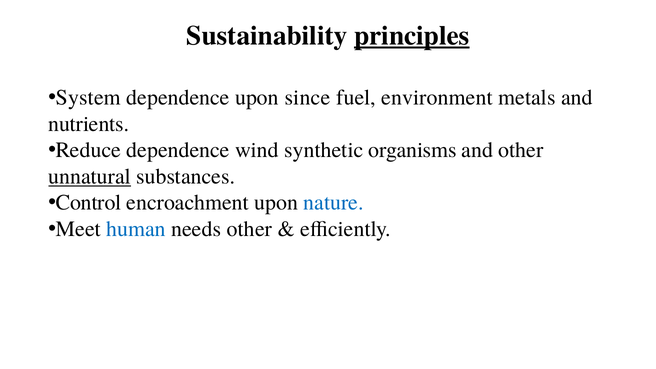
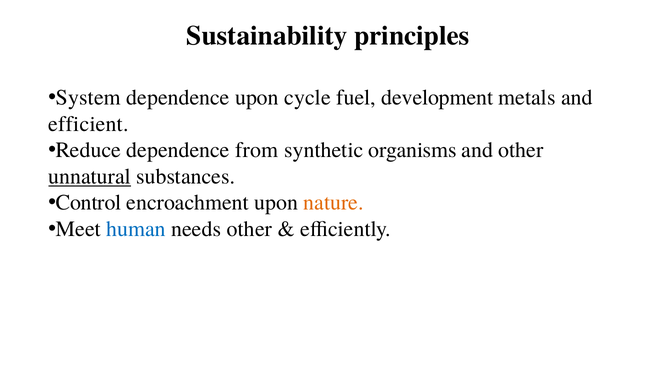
principles underline: present -> none (412, 36)
since: since -> cycle (308, 98)
environment: environment -> development (437, 98)
nutrients: nutrients -> efficient (89, 124)
wind: wind -> from (257, 150)
nature colour: blue -> orange (334, 203)
